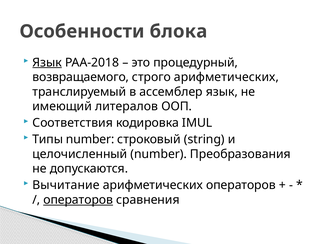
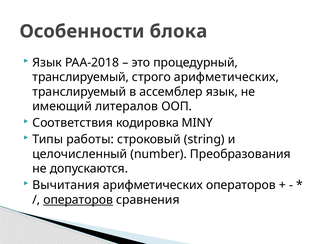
Язык underline: present -> none (47, 62)
возвращаемого: возвращаемого -> транслируемый (81, 77)
IMUL: IMUL -> MINY (197, 123)
Типы number: number -> работы (90, 139)
Вычитание: Вычитание -> Вычитания (66, 185)
